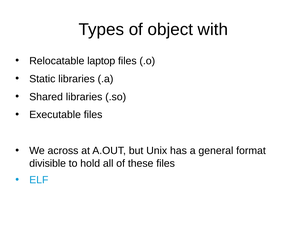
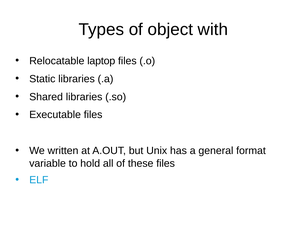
across: across -> written (63, 151)
divisible: divisible -> variable (48, 163)
